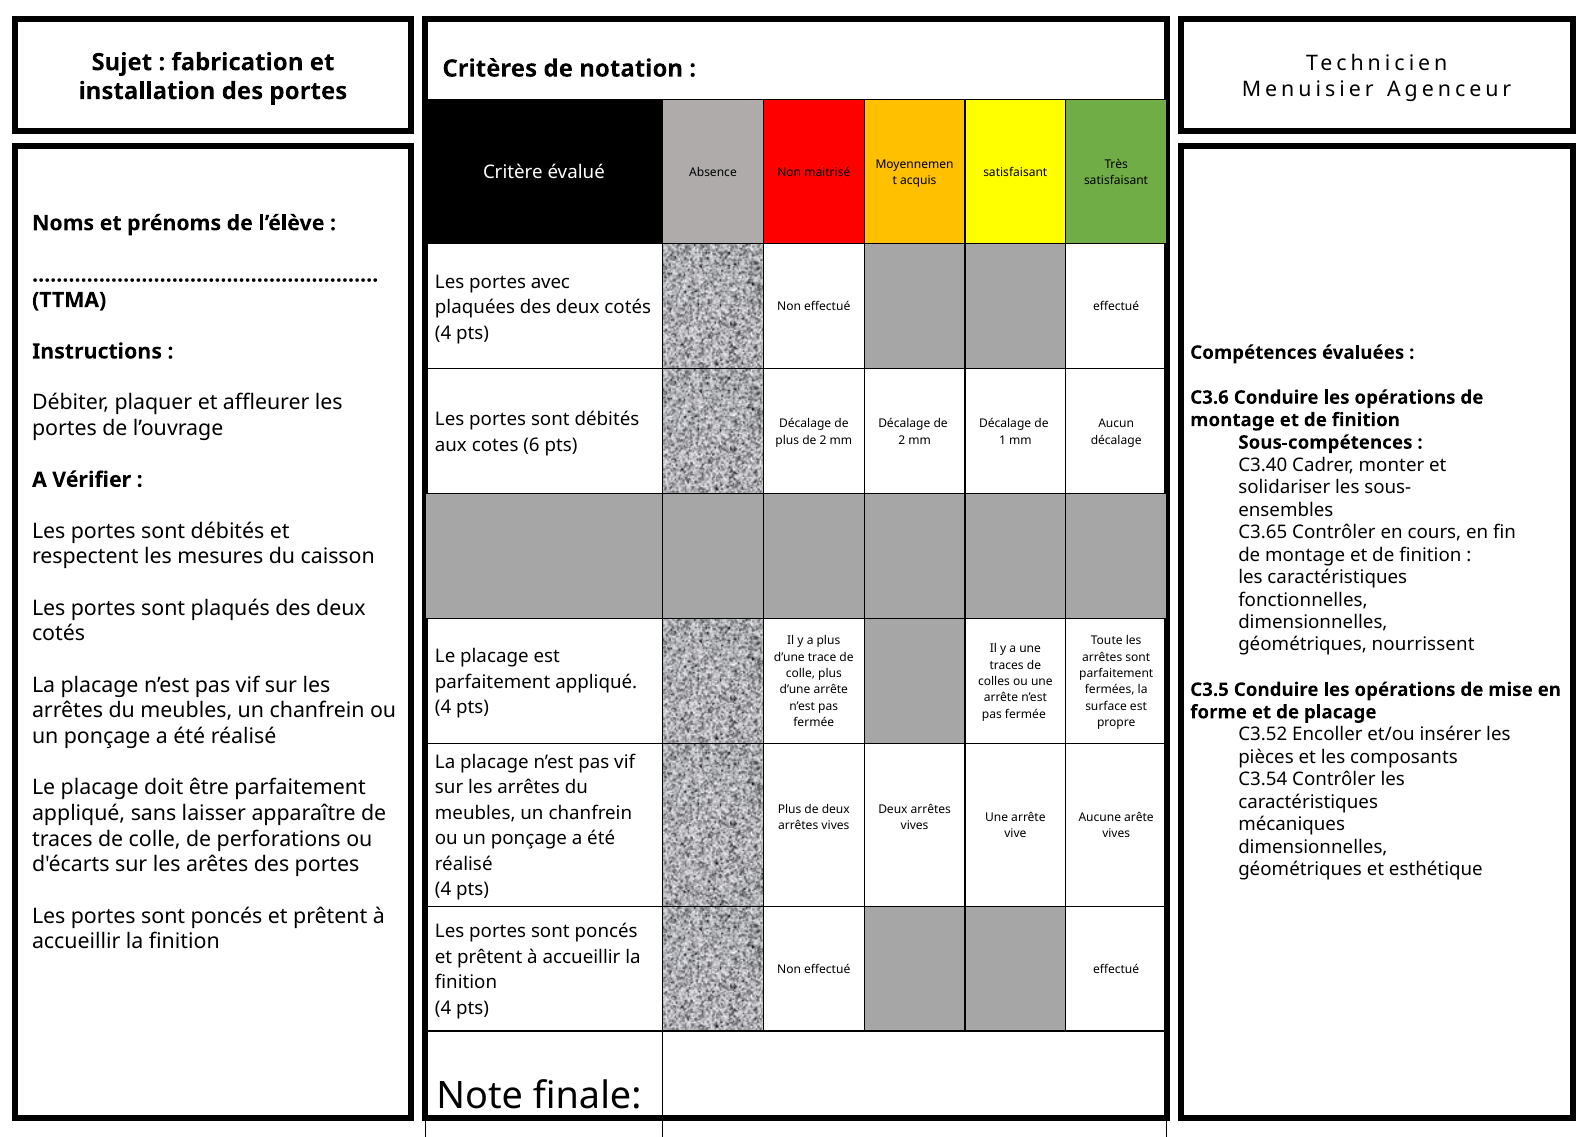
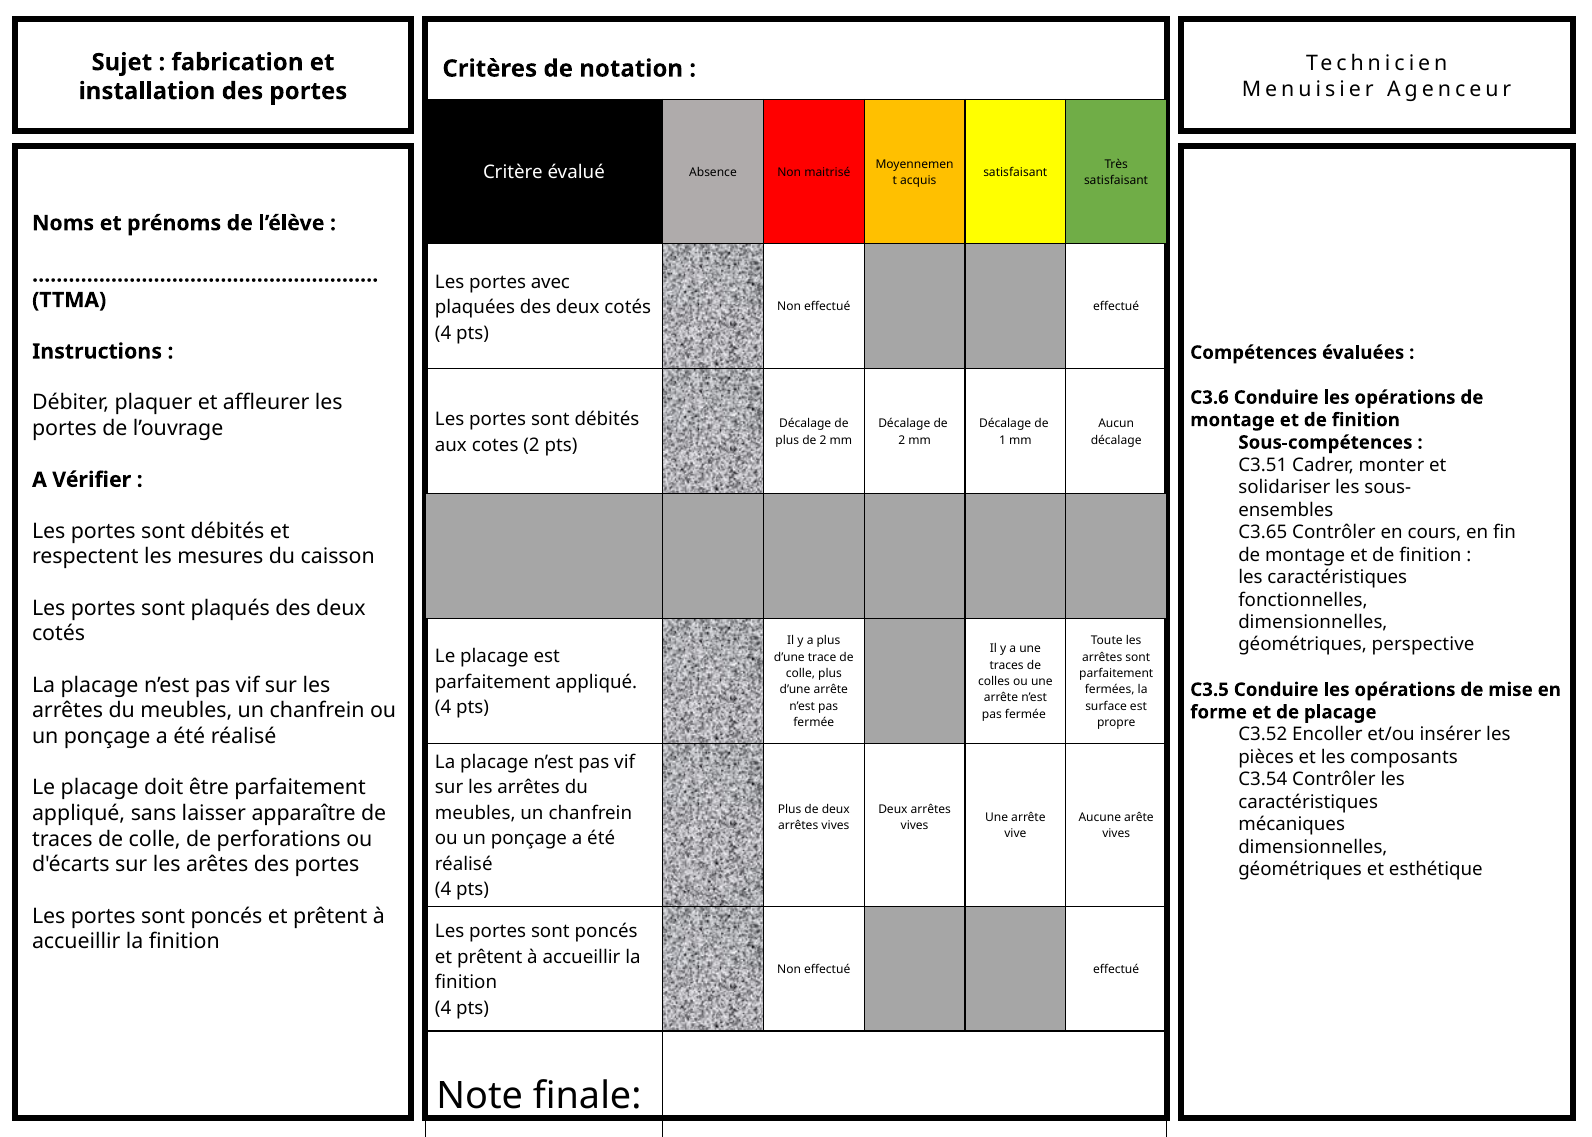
cotes 6: 6 -> 2 (531, 445)
C3.40: C3.40 -> C3.51 (1263, 465)
nourrissent: nourrissent -> perspective (1423, 645)
